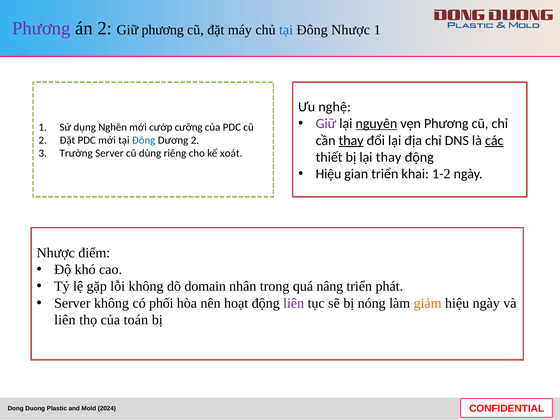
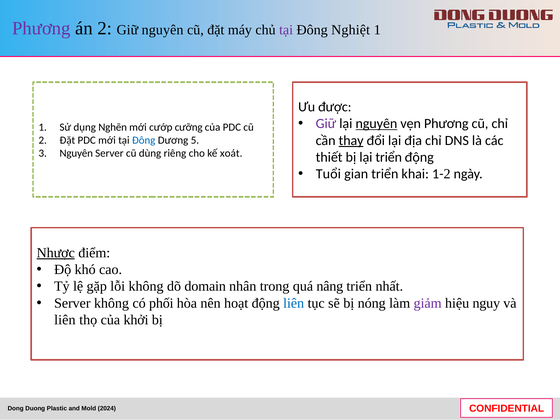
Giữ phương: phương -> nguyên (163, 30)
tại colour: blue -> purple (286, 30)
Đông Nhược: Nhược -> Nghiệt (351, 30)
nghệ: nghệ -> được (335, 107)
các underline: present -> none (494, 140)
Dương 2: 2 -> 5 (195, 140)
Trường: Trường -> Nguyên (76, 153)
lại thay: thay -> triển (389, 157)
Hiệu: Hiệu -> Tuổi (328, 174)
Nhược underline: none -> present (56, 253)
phát: phát -> nhất (389, 286)
liên colour: purple -> blue (294, 303)
giảm colour: orange -> purple (428, 303)
hiệu ngày: ngày -> nguy (486, 303)
toán: toán -> khởi (136, 320)
